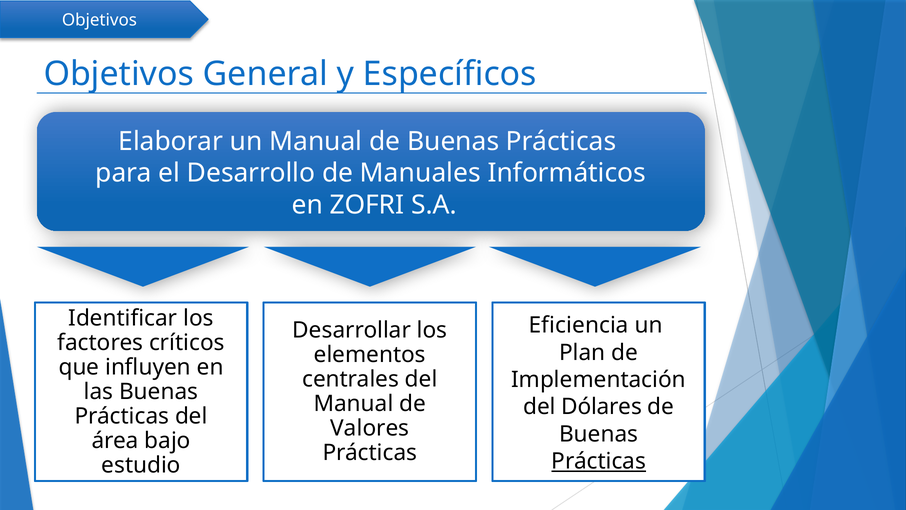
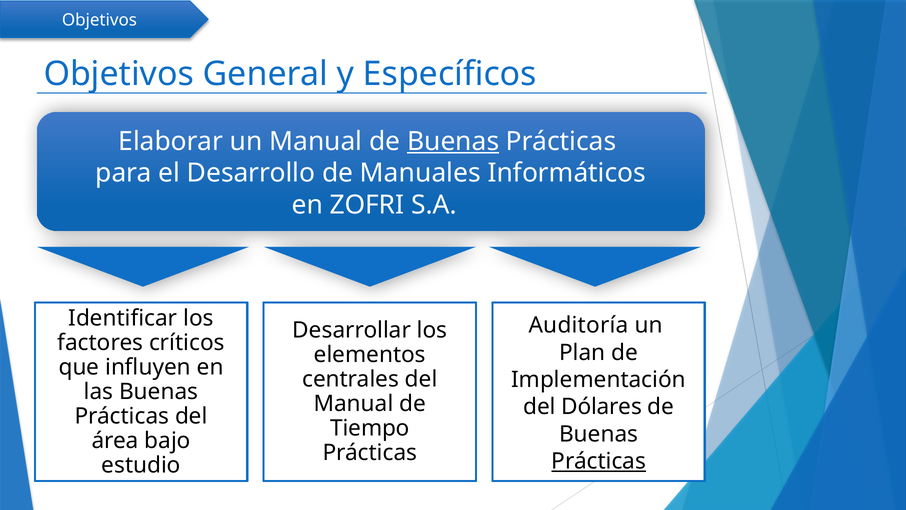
Buenas underline: none -> present (453, 141)
Eficiencia: Eficiencia -> Auditoría (579, 325)
Valores: Valores -> Tiempo (370, 428)
